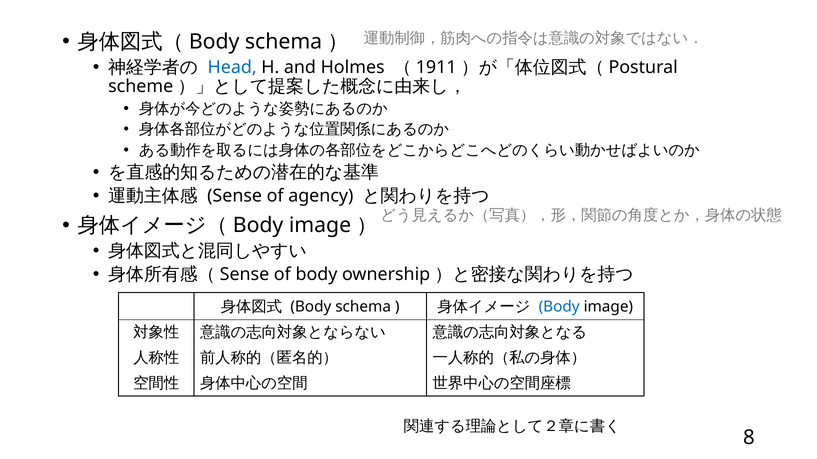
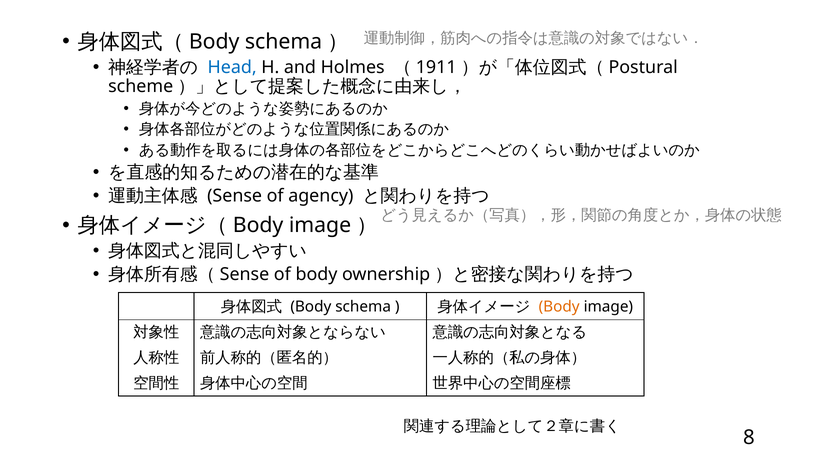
Body colour: blue -> orange (559, 307)
